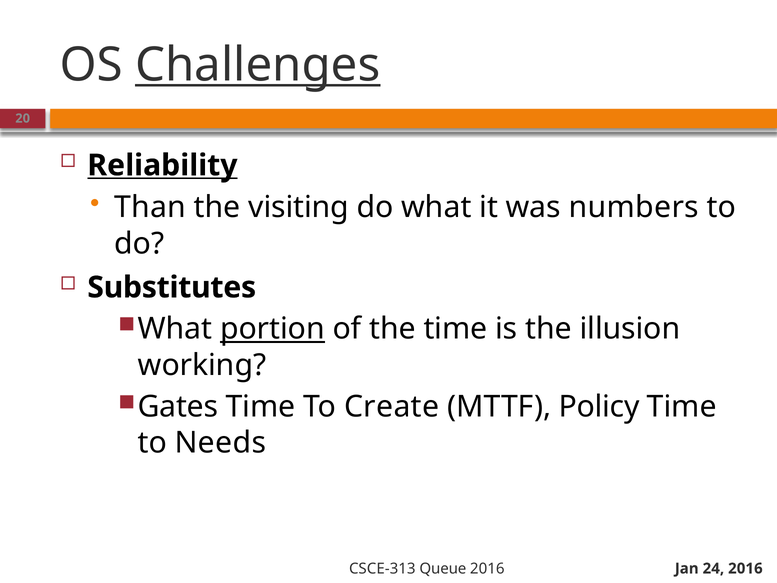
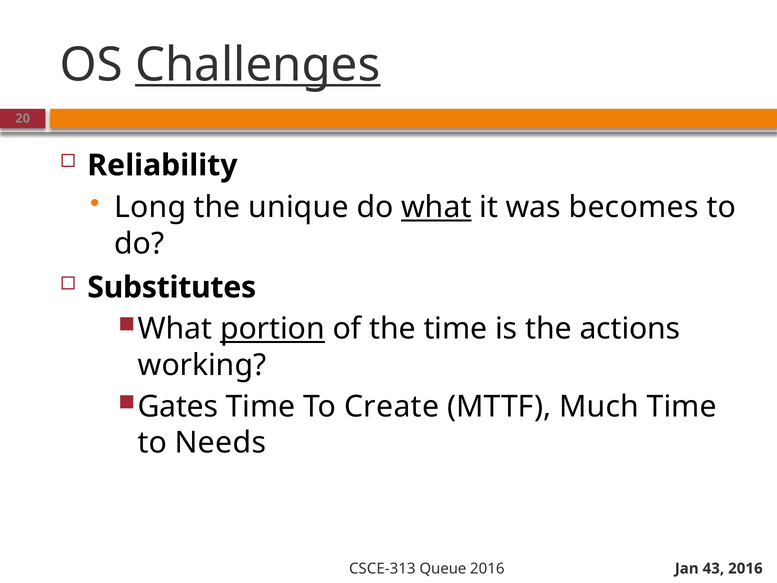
Reliability underline: present -> none (162, 165)
Than: Than -> Long (150, 207)
visiting: visiting -> unique (298, 207)
what underline: none -> present (436, 207)
numbers: numbers -> becomes (634, 207)
illusion: illusion -> actions (630, 329)
Policy: Policy -> Much (599, 407)
24: 24 -> 43 (713, 568)
